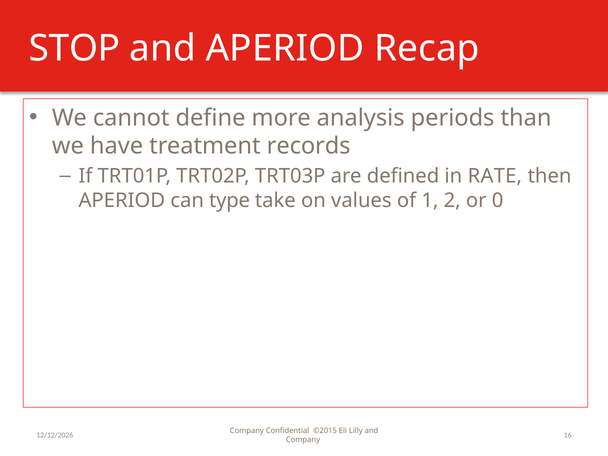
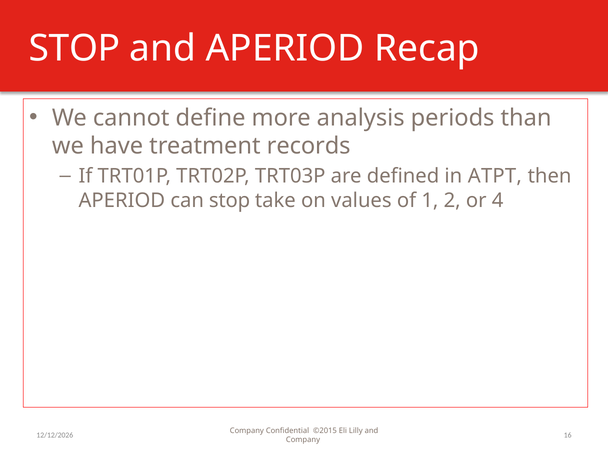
RATE: RATE -> ATPT (495, 176)
can type: type -> stop (230, 201)
0: 0 -> 4 (498, 201)
